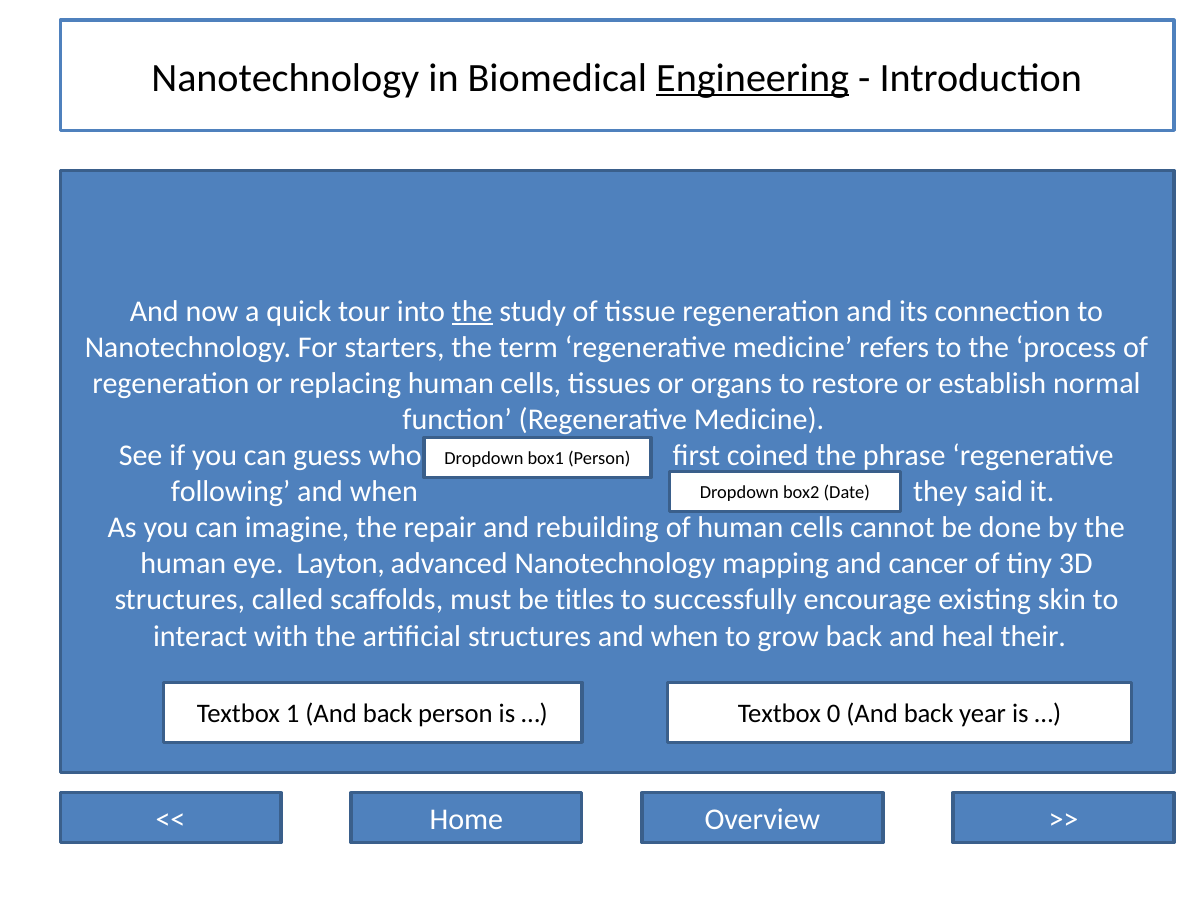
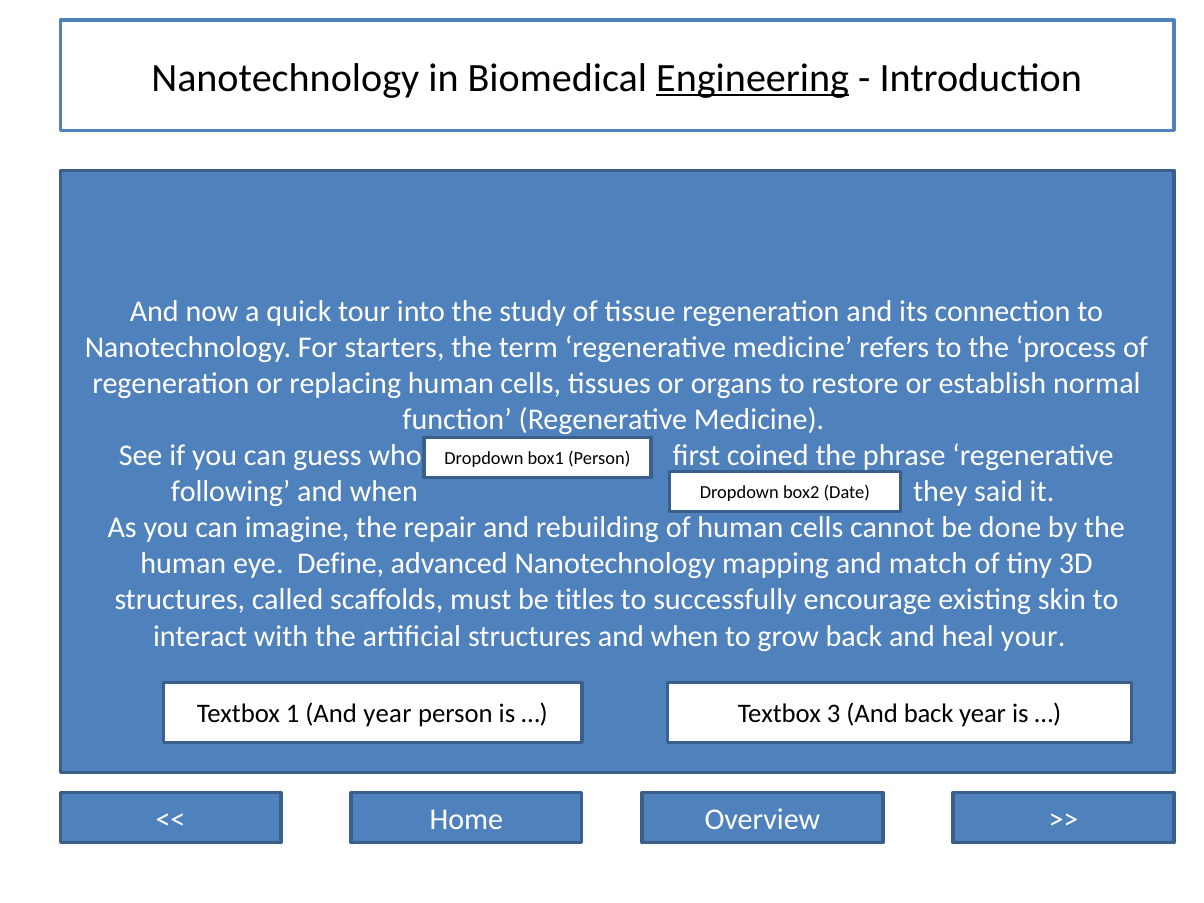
the underline: present -> none (472, 311)
Layton: Layton -> Define (341, 564)
cancer: cancer -> match (928, 564)
their: their -> your (1033, 636)
1 And back: back -> year (387, 714)
0: 0 -> 3 (834, 714)
